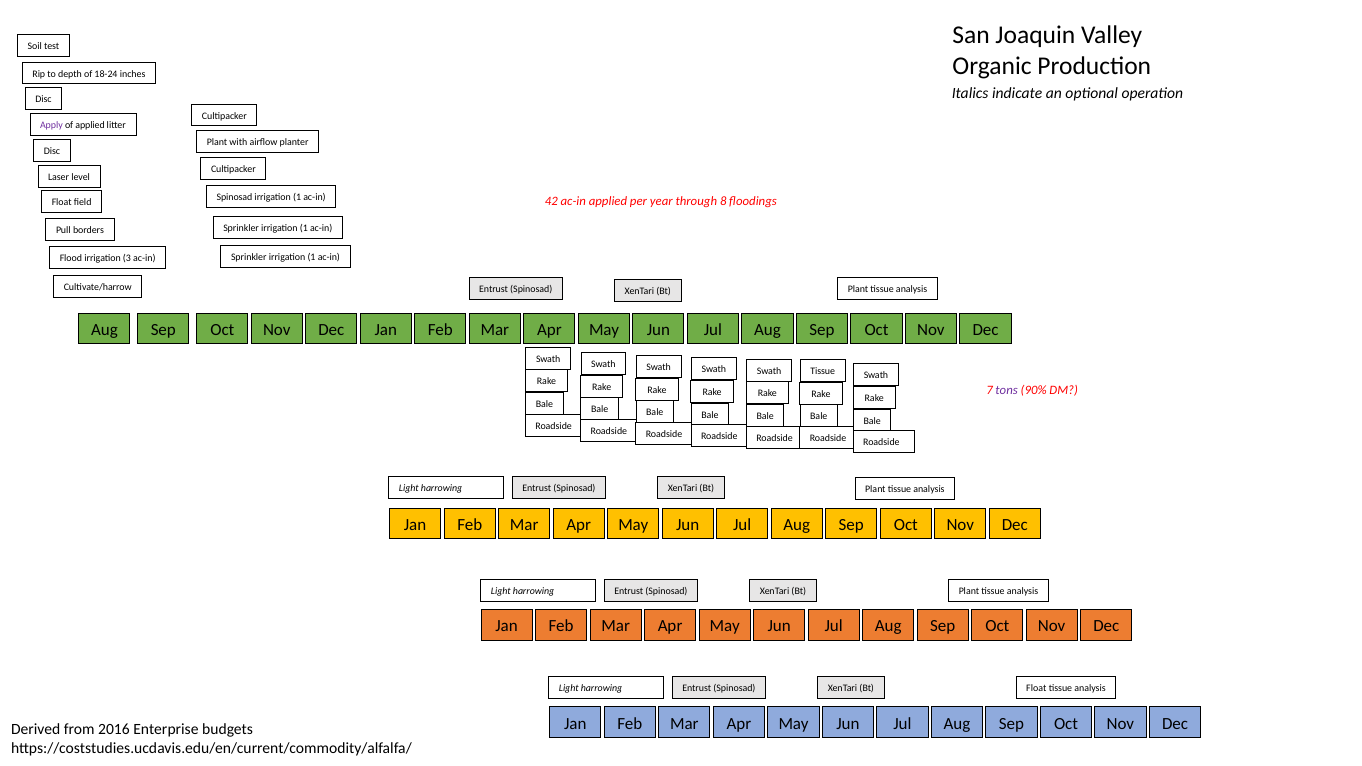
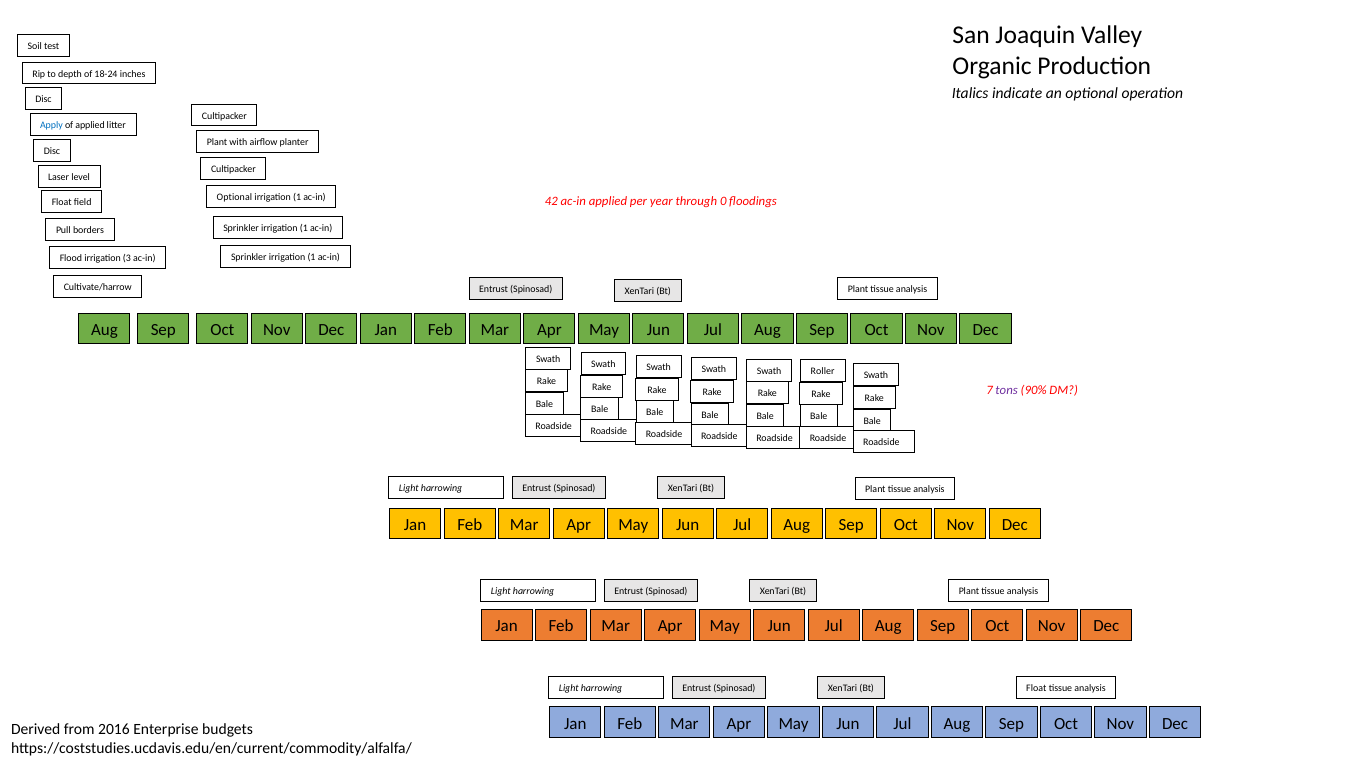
Apply colour: purple -> blue (51, 125)
Spinosad: Spinosad -> Optional (234, 198)
8: 8 -> 0 (723, 201)
Tissue: Tissue -> Roller (823, 371)
